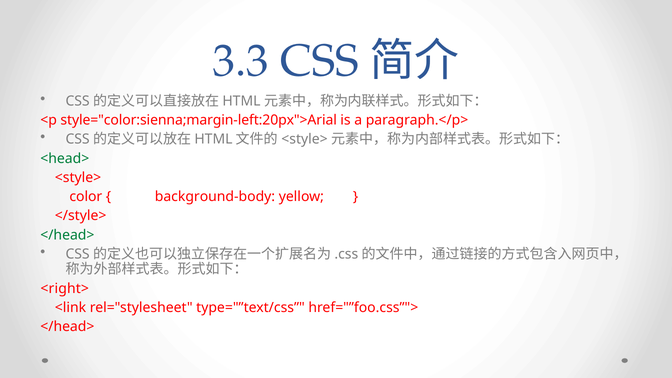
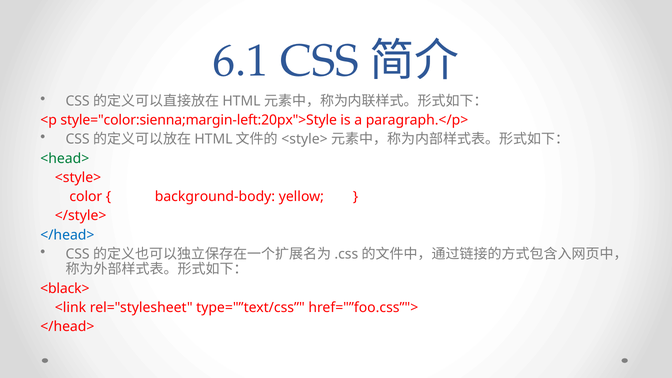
3.3: 3.3 -> 6.1 (241, 61)
style="color:sienna;margin-left:20px">Arial: style="color:sienna;margin-left:20px">Arial -> style="color:sienna;margin-left:20px">Style (199, 120)
</head> colour: green -> blue (67, 235)
<right>: <right> -> <black> (65, 288)
